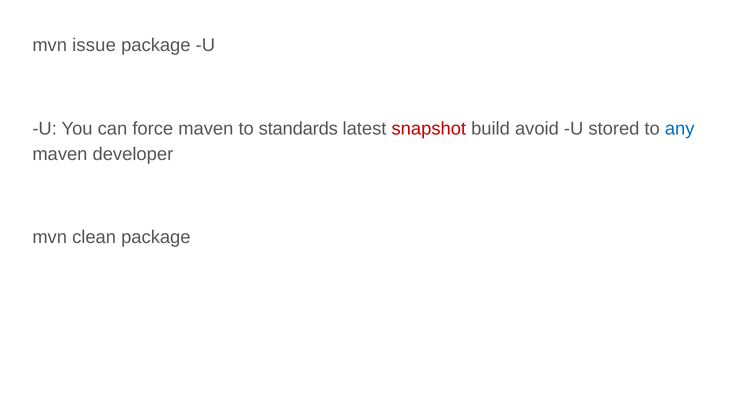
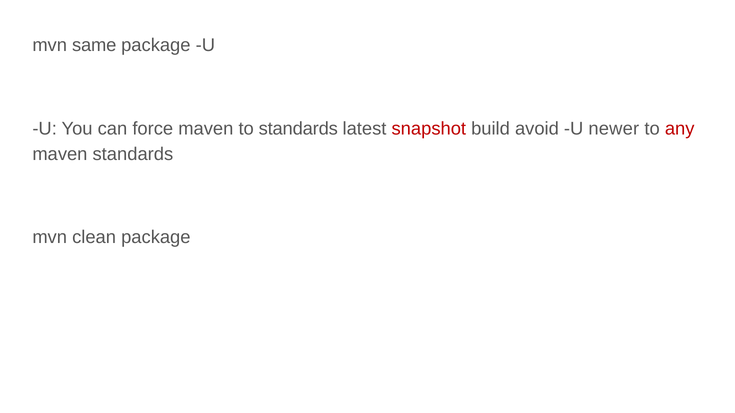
issue: issue -> same (94, 45)
stored: stored -> newer (614, 129)
any colour: blue -> red (680, 129)
maven developer: developer -> standards (133, 154)
